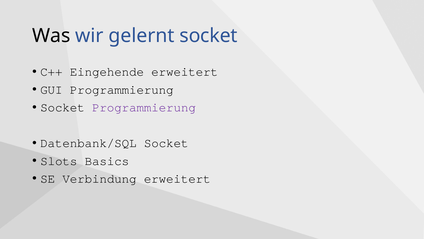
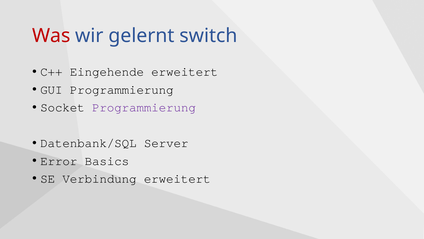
Was colour: black -> red (51, 36)
gelernt socket: socket -> switch (208, 36)
Datenbank/SQL Socket: Socket -> Server (166, 143)
Slots: Slots -> Error (59, 161)
